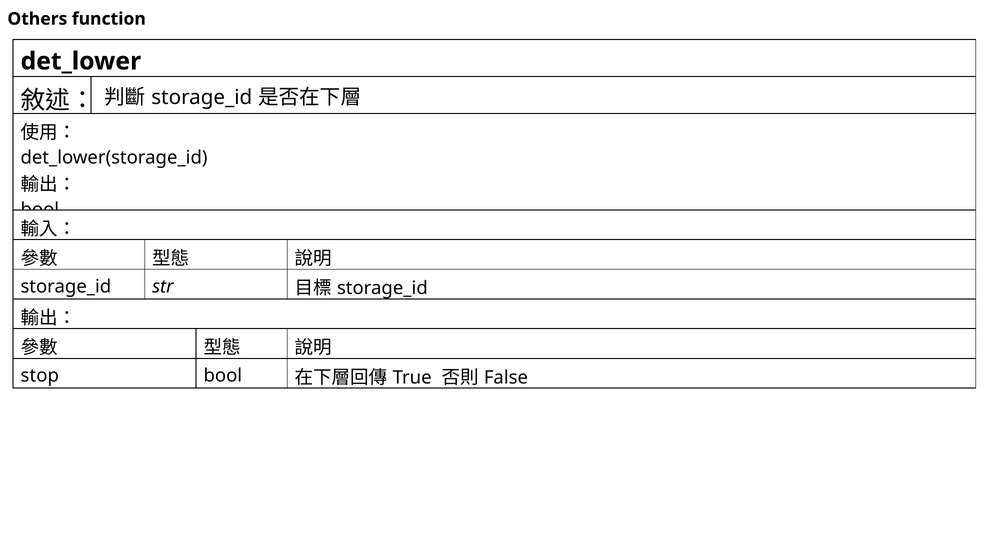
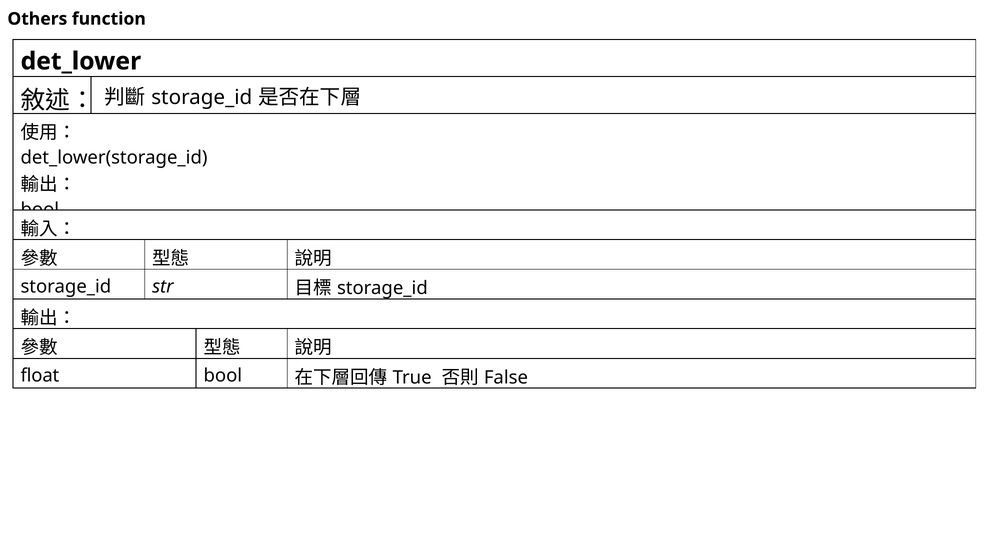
stop: stop -> float (40, 376)
